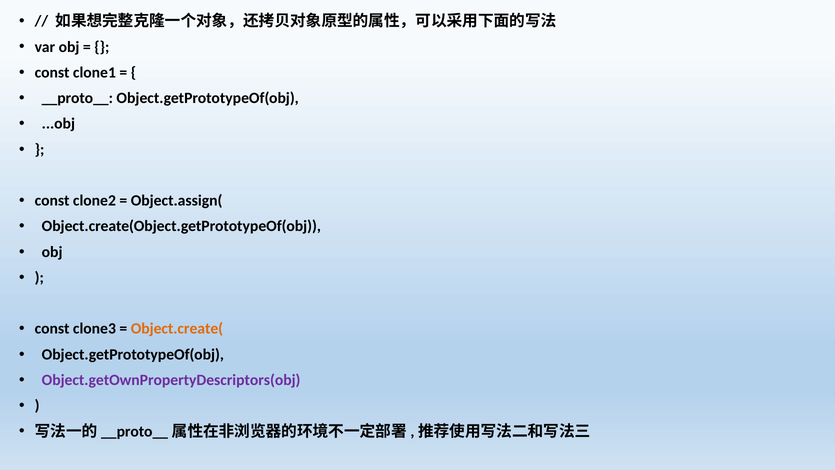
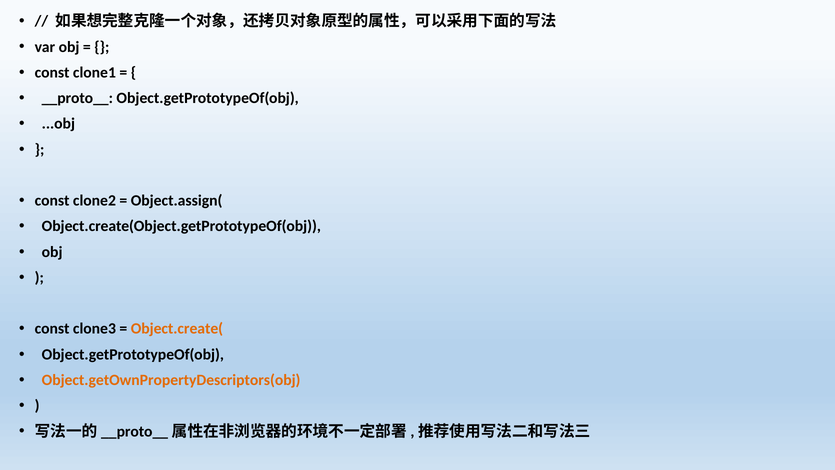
Object.getOwnPropertyDescriptors(obj colour: purple -> orange (171, 380)
